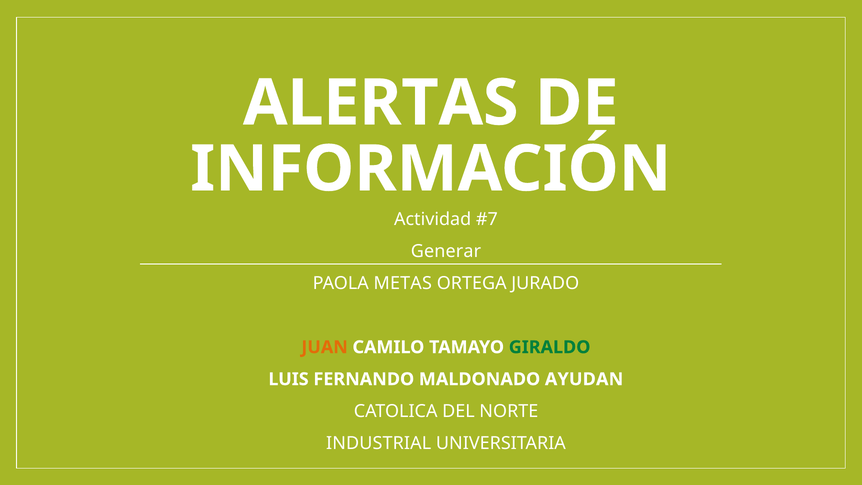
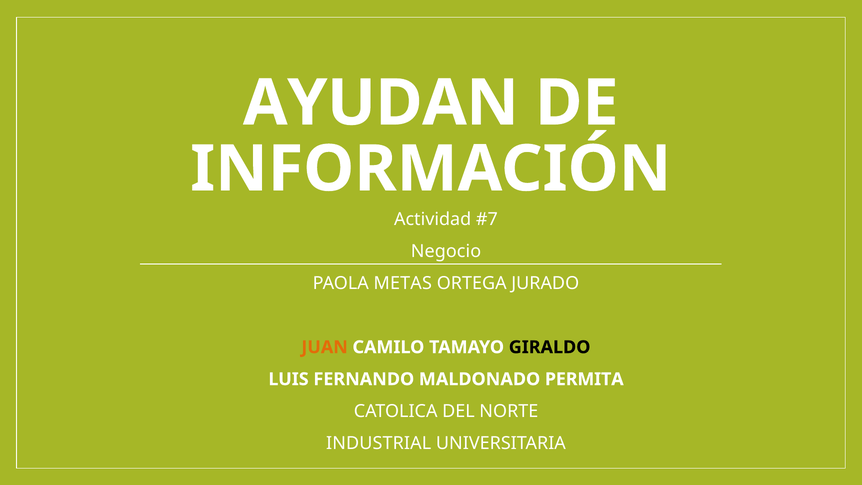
ALERTAS: ALERTAS -> AYUDAN (381, 103)
Generar: Generar -> Negocio (446, 251)
GIRALDO colour: green -> black (550, 347)
AYUDAN: AYUDAN -> PERMITA (584, 379)
